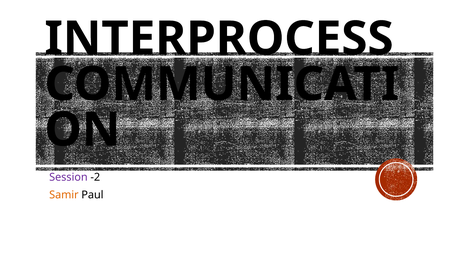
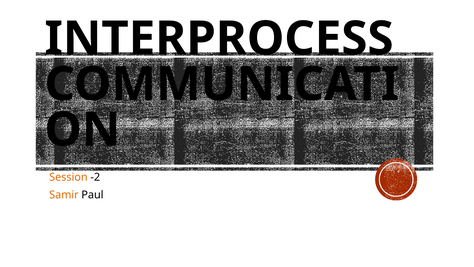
Session colour: purple -> orange (68, 177)
